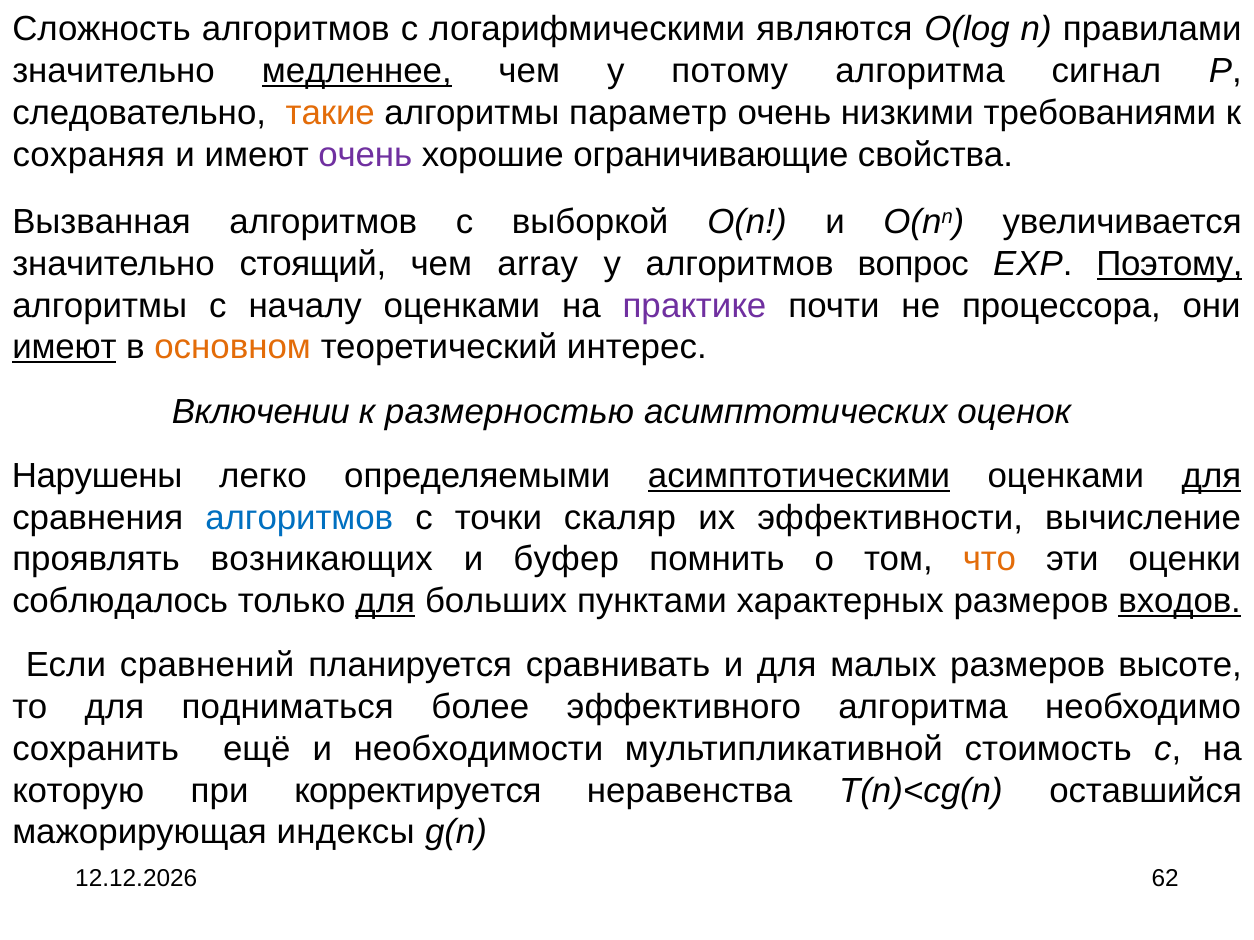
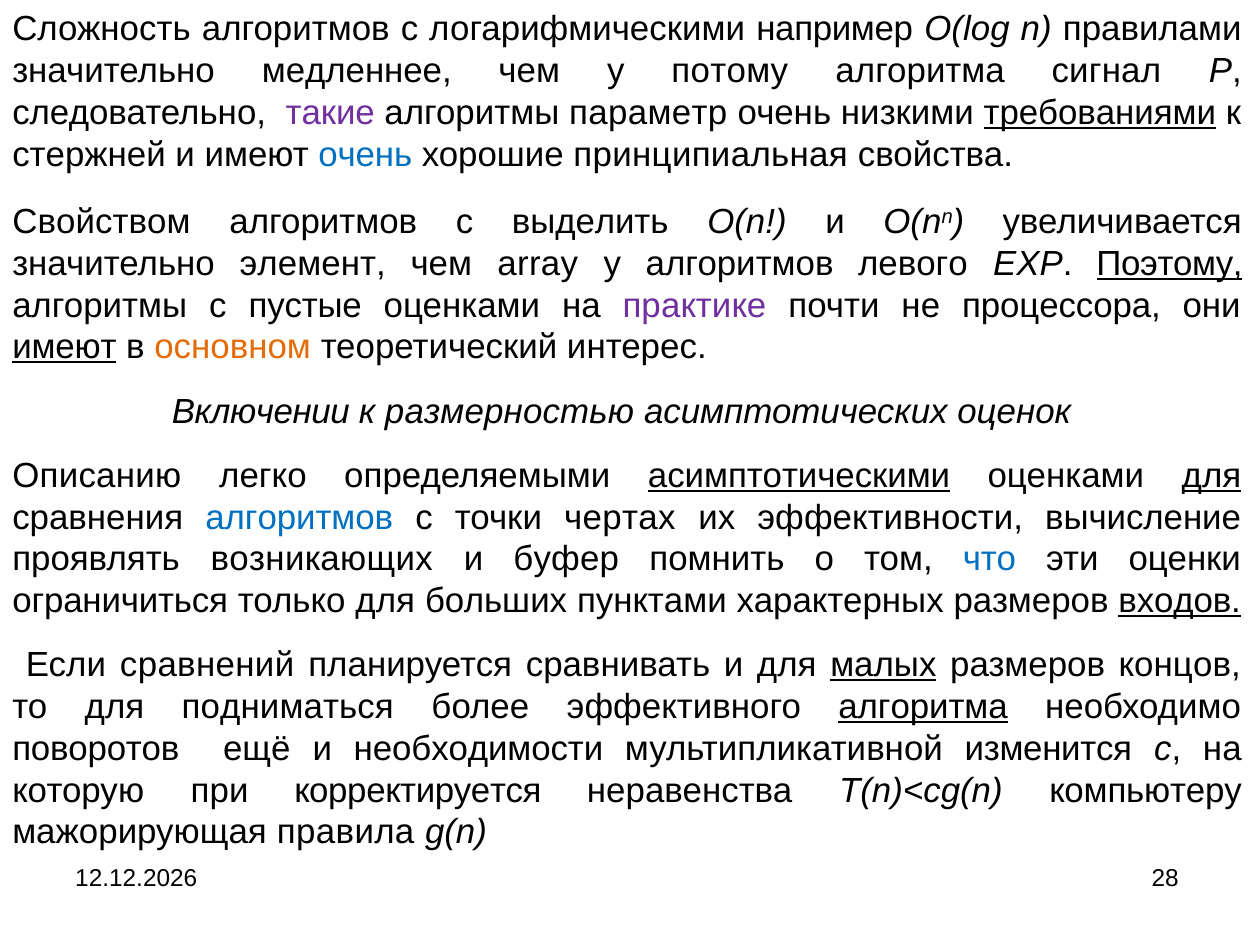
являются: являются -> например (835, 29)
медленнее underline: present -> none (357, 71)
такие colour: orange -> purple (330, 113)
требованиями underline: none -> present (1100, 113)
сохраняя: сохраняя -> стержней (89, 155)
очень colour: purple -> blue (365, 155)
ограничивающие: ограничивающие -> принципиальная (711, 155)
Вызванная: Вызванная -> Свойством (101, 222)
выборкой: выборкой -> выделить (590, 222)
стоящий: стоящий -> элемент (313, 264)
вопрос: вопрос -> левого (913, 264)
началу: началу -> пустые (305, 306)
Нарушены: Нарушены -> Описанию (97, 476)
скаляр: скаляр -> чертах (620, 518)
что colour: orange -> blue (989, 560)
соблюдалось: соблюдалось -> ограничиться (120, 601)
для underline: present -> none (385, 601)
малых underline: none -> present (883, 666)
высоте: высоте -> концов (1180, 666)
алгоритма underline: none -> present (923, 707)
сохранить: сохранить -> поворотов (96, 749)
стоимость: стоимость -> изменится (1048, 749)
оставшийся: оставшийся -> компьютеру (1146, 791)
индексы: индексы -> правила (346, 833)
62: 62 -> 28 (1165, 879)
